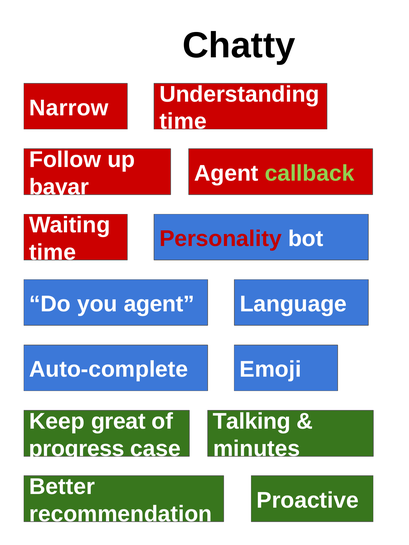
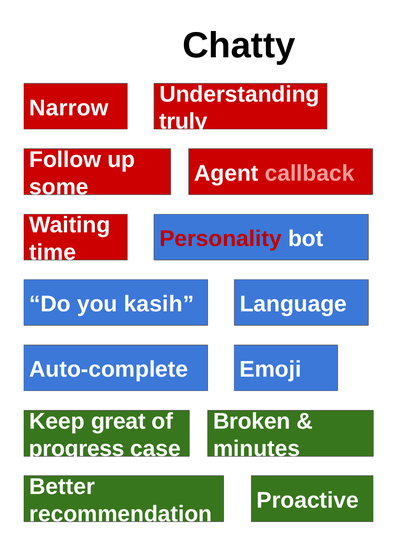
time: time -> truly (183, 122)
callback colour: light green -> pink (310, 173)
bayar: bayar -> some (59, 187)
you agent: agent -> kasih (159, 304)
Talking: Talking -> Broken (252, 422)
